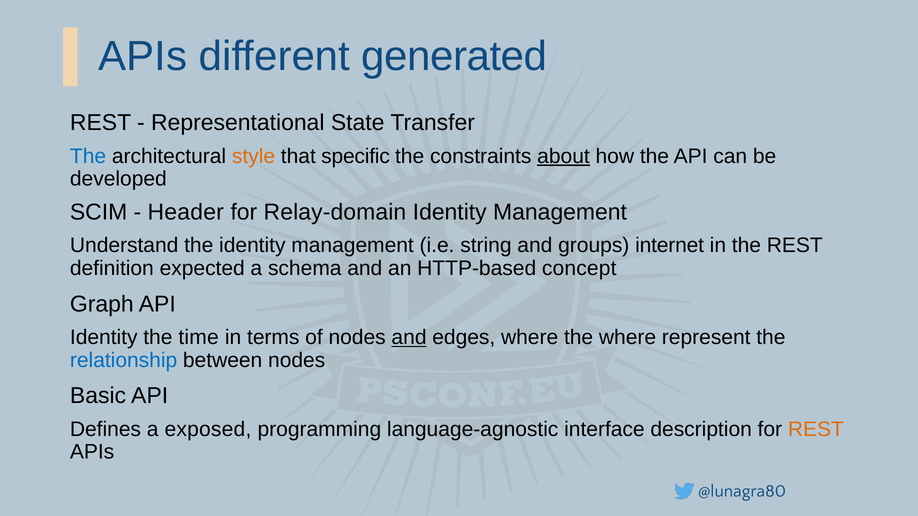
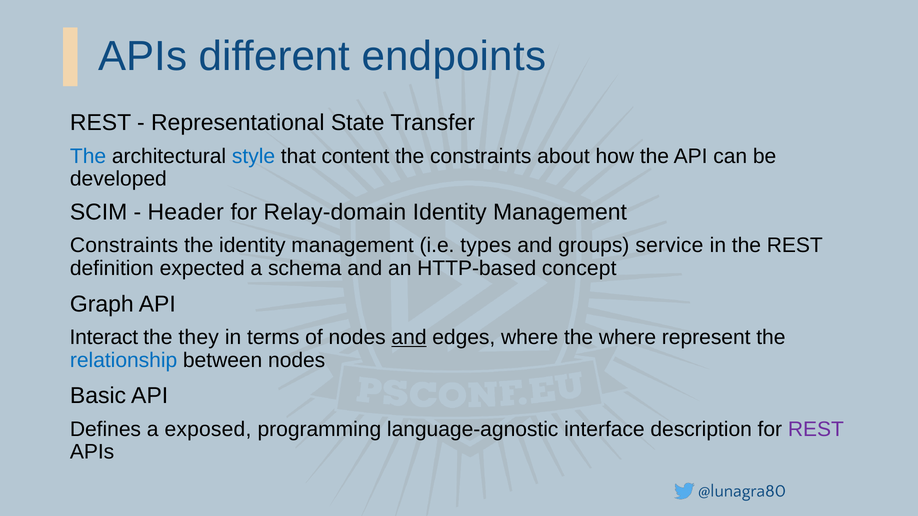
generated: generated -> endpoints (454, 57)
style colour: orange -> blue (254, 156)
specific: specific -> content (356, 156)
about underline: present -> none (564, 156)
Understand: Understand -> Constraints (124, 246)
string: string -> types (486, 246)
internet: internet -> service (669, 246)
Identity: Identity -> Interact (104, 338)
time: time -> they (199, 338)
REST colour: orange -> purple (816, 429)
